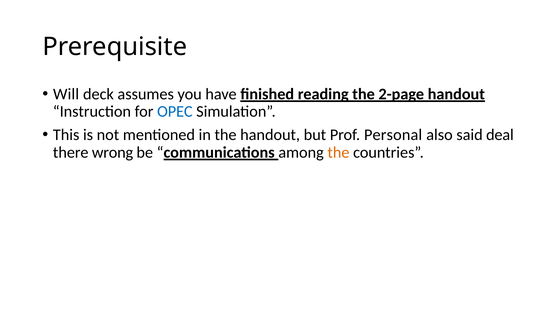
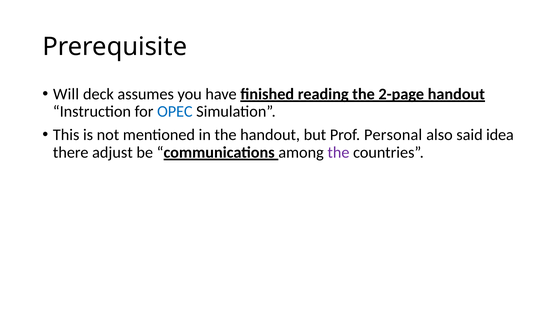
deal: deal -> idea (500, 135)
wrong: wrong -> adjust (112, 153)
the colour: orange -> purple (338, 153)
